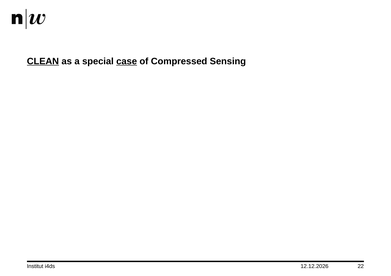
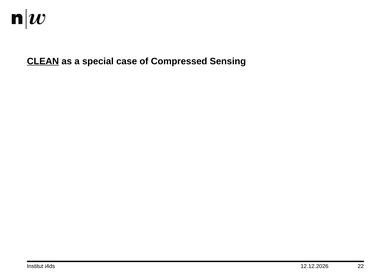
case underline: present -> none (127, 61)
